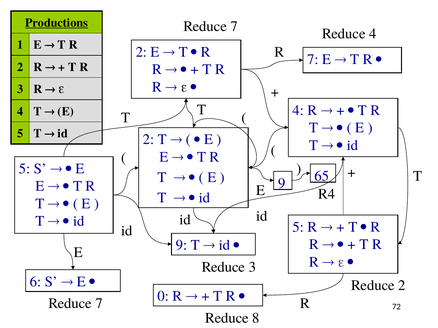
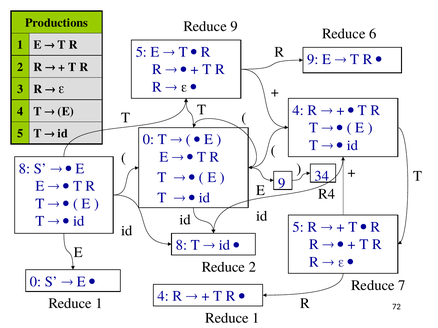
Productions underline: present -> none (57, 23)
7: 7 -> 9 (234, 27)
Reduce 4: 4 -> 6 (373, 34)
2: 2 -> 5 (141, 52)
7: 7 -> 9 (313, 59)
2: 2 -> 0 (149, 140)
5: 5 -> 8 (25, 169)
65: 65 -> 34 (322, 176)
9: 9 -> 8 (182, 246)
Reduce 3: 3 -> 2 (252, 267)
6: 6 -> 0 (36, 282)
Reduce 2: 2 -> 7 (402, 286)
0: 0 -> 4 (163, 297)
7: 7 -> 1 (99, 304)
8: 8 -> 1 (256, 319)
